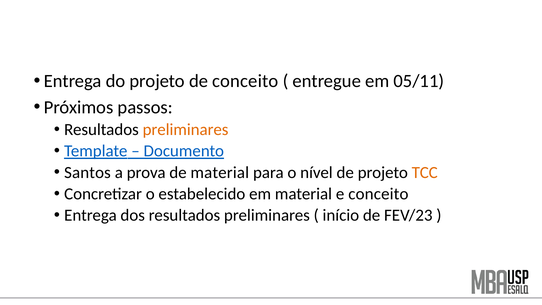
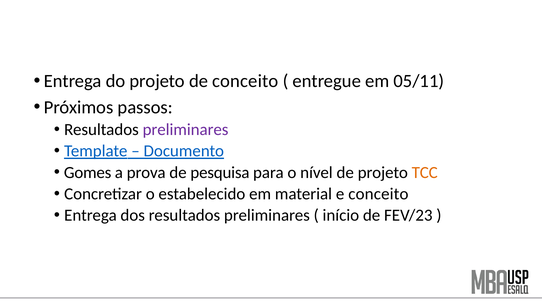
preliminares colour: orange -> purple (186, 130)
Santos: Santos -> Gomes (88, 172)
de material: material -> pesquisa (220, 172)
